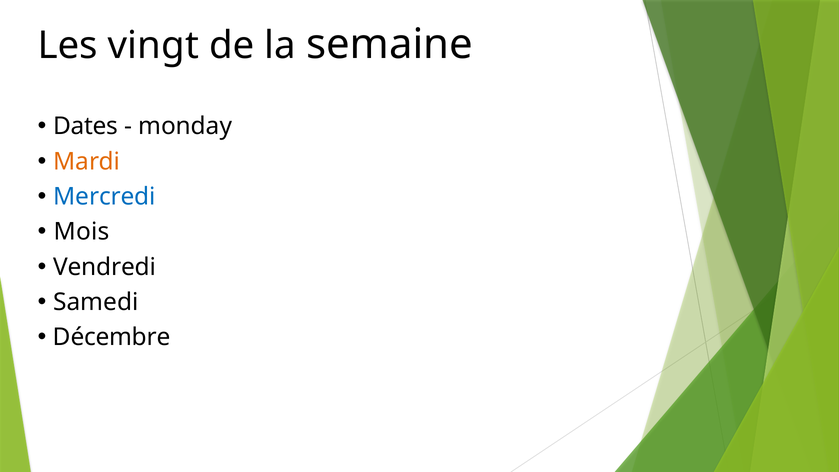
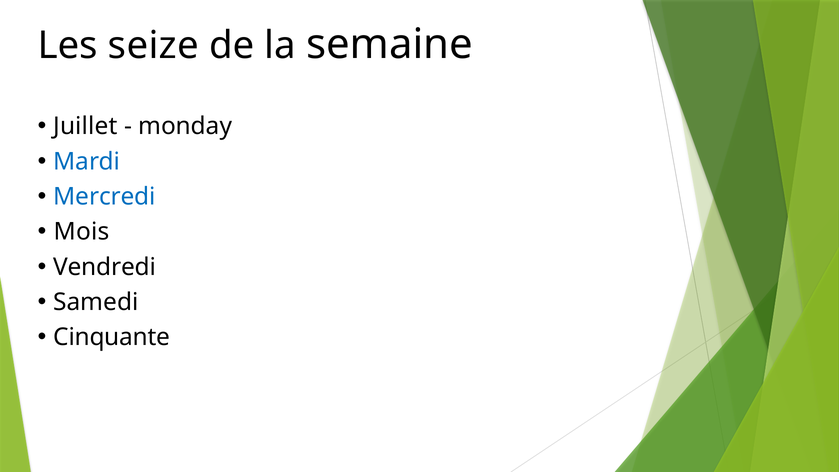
vingt: vingt -> seize (153, 46)
Dates: Dates -> Juillet (85, 126)
Mardi colour: orange -> blue (87, 161)
Décembre: Décembre -> Cinquante (112, 337)
